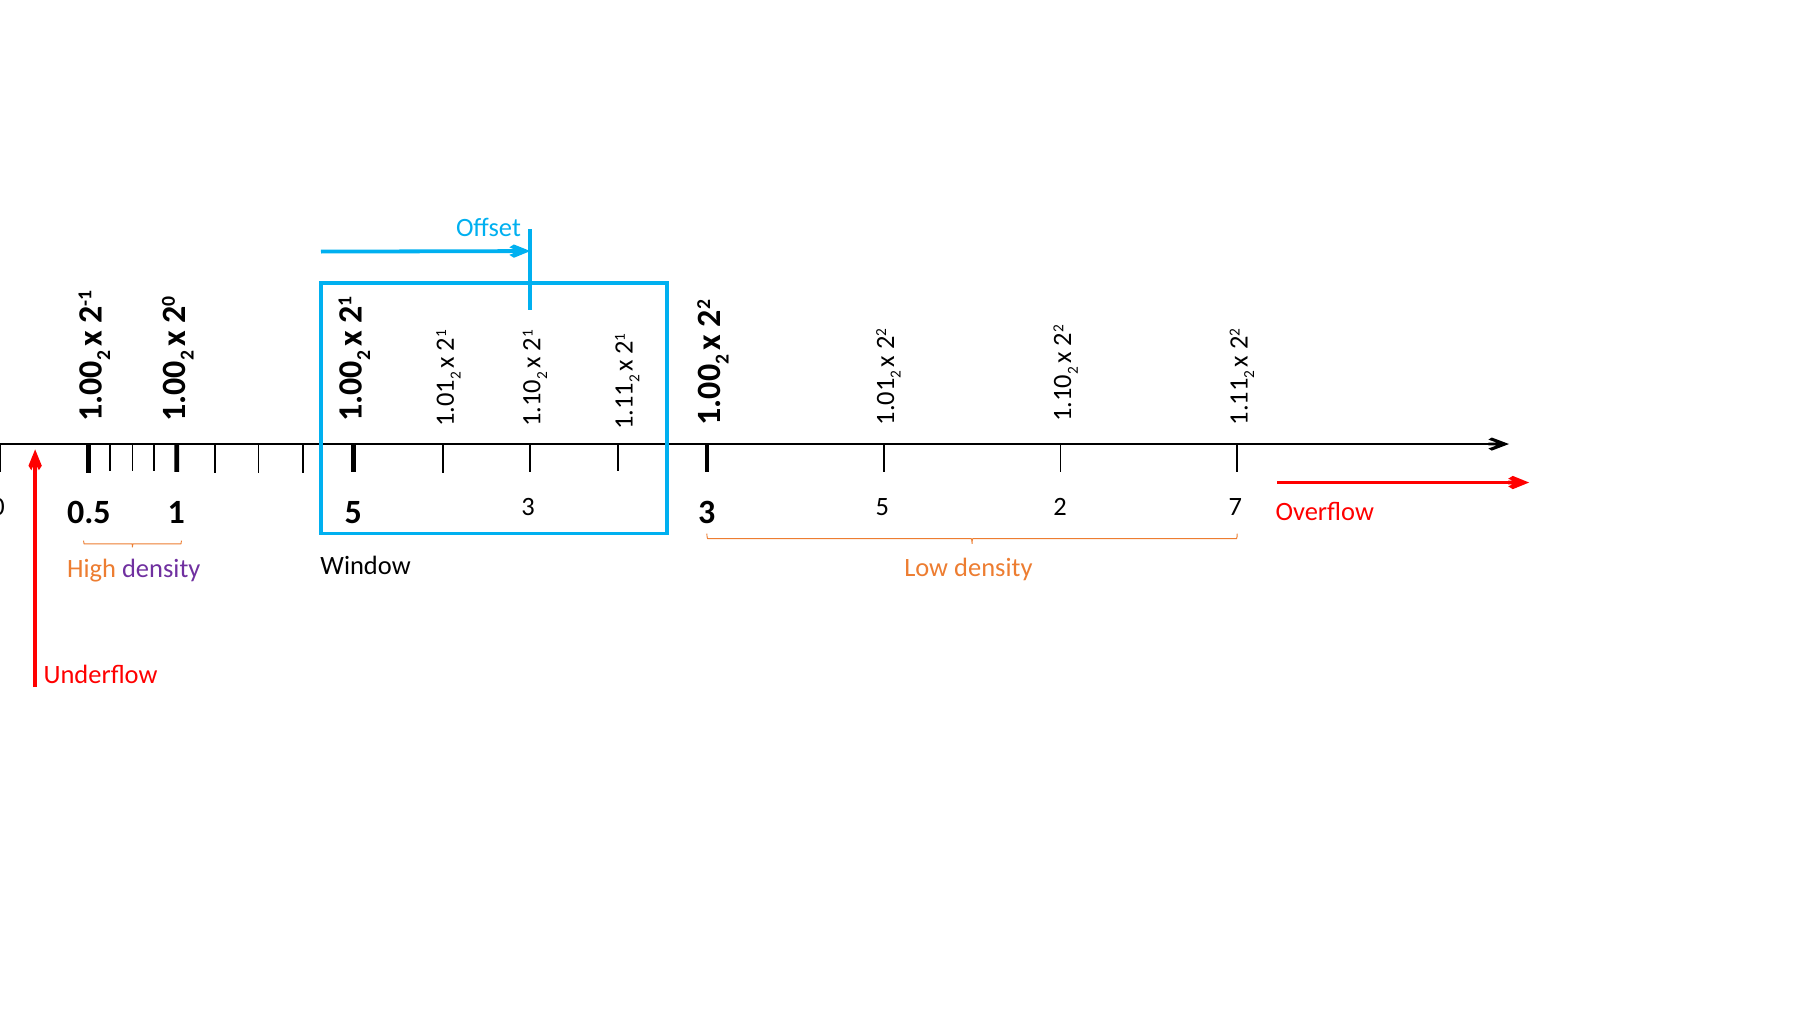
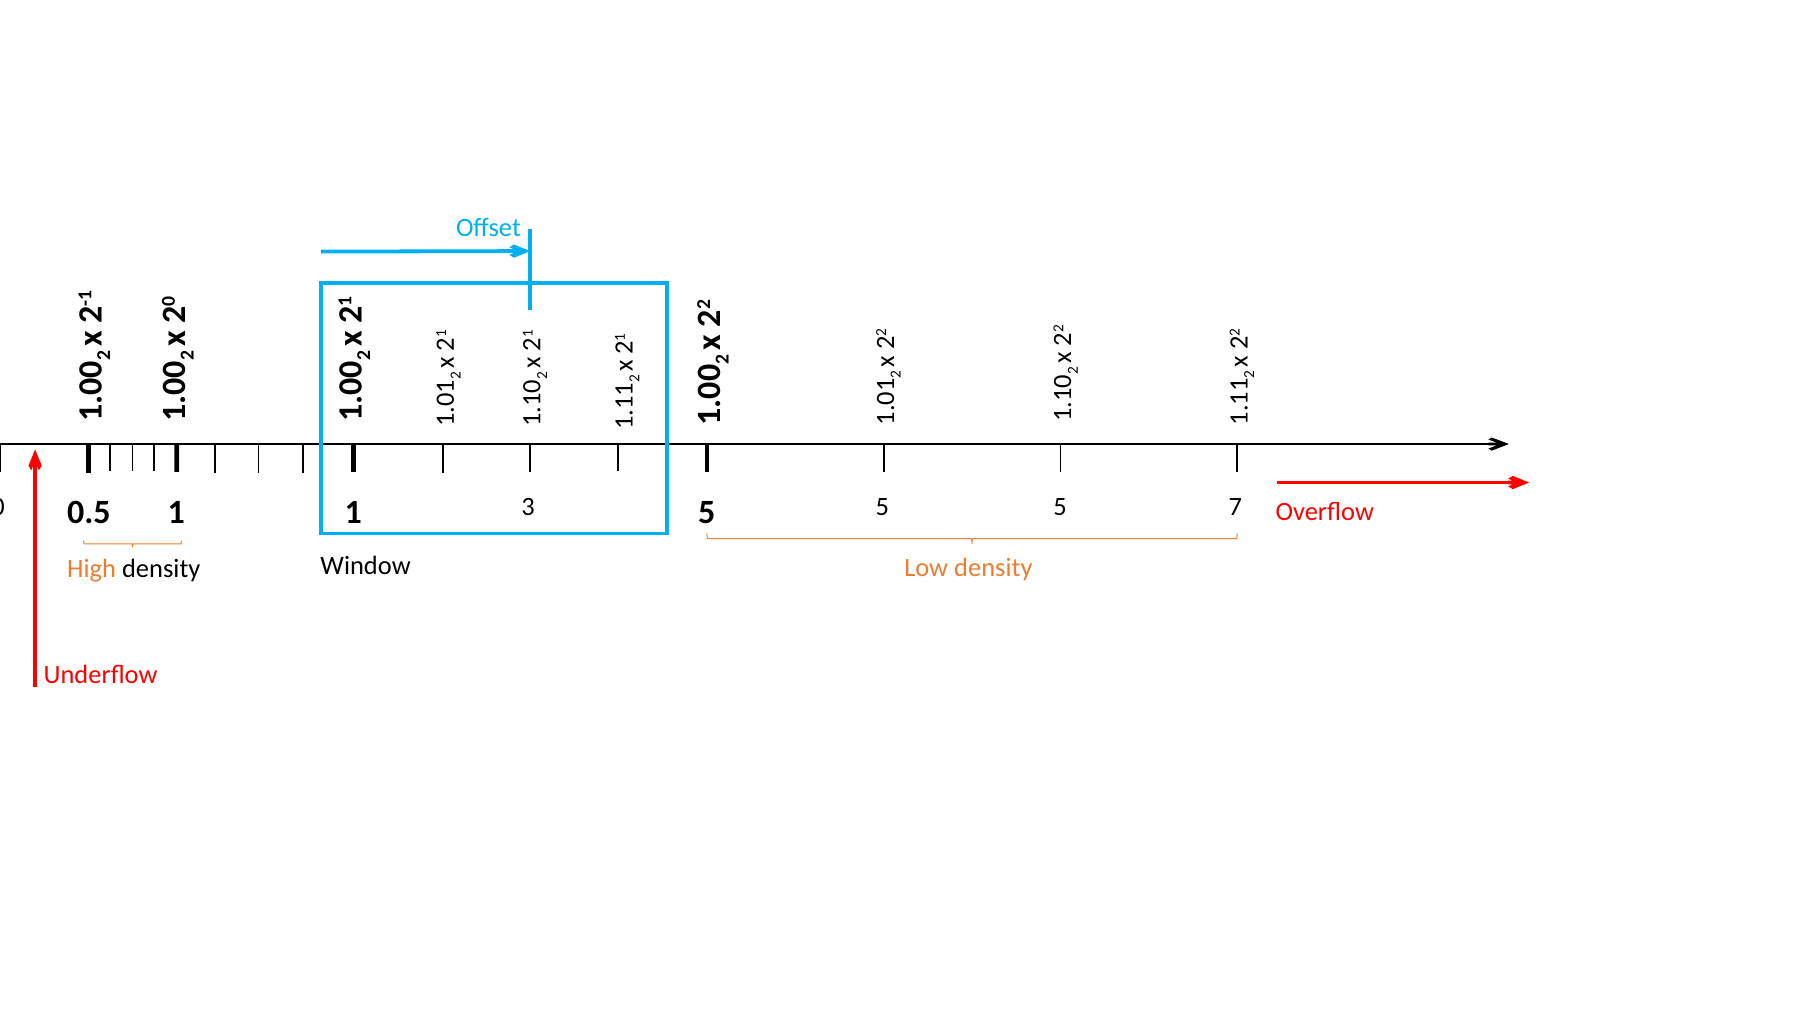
5: 5 -> 1 (353, 512)
3 3: 3 -> 5 (707, 512)
2: 2 -> 5 (1060, 507)
density colour: purple -> black (161, 569)
